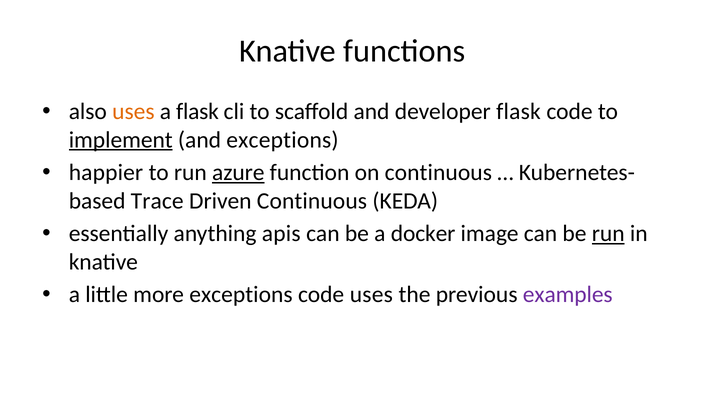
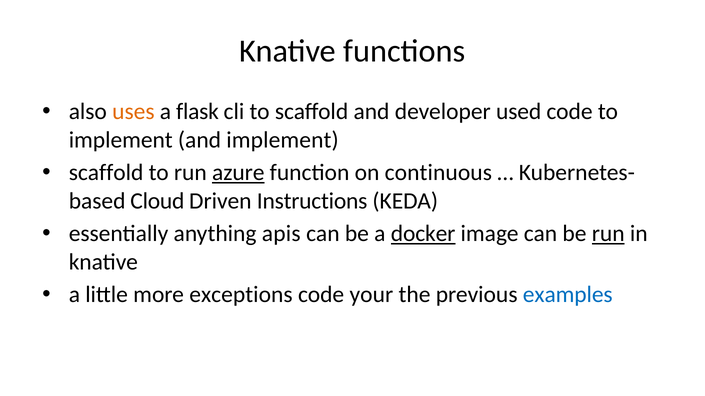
developer flask: flask -> used (519, 112)
implement underline: present -> none (121, 140)
and exceptions: exceptions -> implement (283, 140)
happier: happier -> scaffold (106, 173)
Trace: Trace -> Cloud (157, 201)
Driven Continuous: Continuous -> Instructions (312, 201)
docker underline: none -> present (423, 234)
code uses: uses -> your (371, 295)
examples colour: purple -> blue (568, 295)
